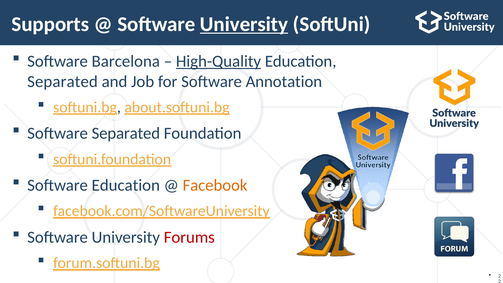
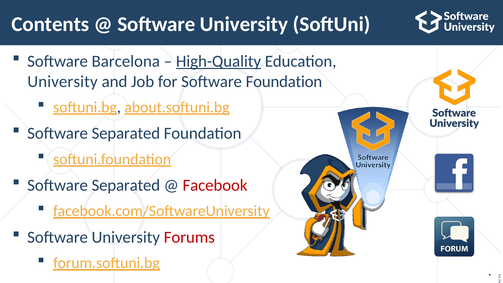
Supports: Supports -> Contents (50, 24)
University underline: present -> none (244, 24)
Separated: Separated -> University (62, 82)
Software Annotation: Annotation -> Foundation (284, 82)
Education: Education -> Separated (126, 185)
Facebook colour: orange -> red (215, 185)
